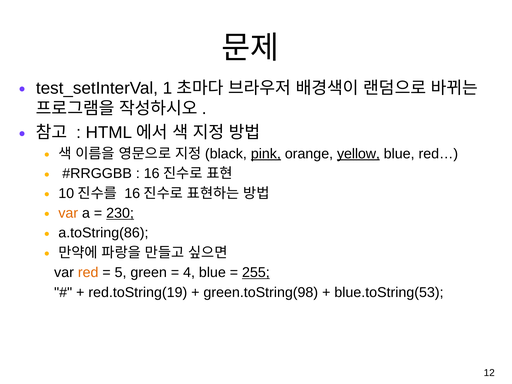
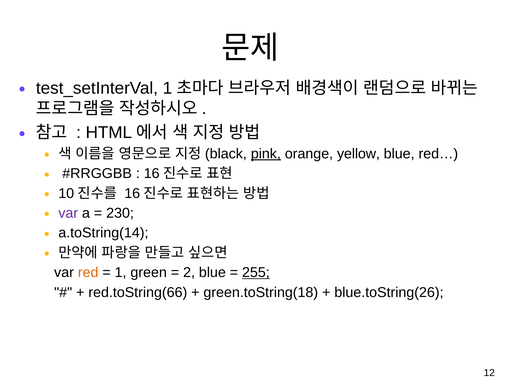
yellow underline: present -> none (358, 154)
var colour: orange -> purple (68, 213)
230 underline: present -> none (120, 213)
a.toString(86: a.toString(86 -> a.toString(14 (103, 233)
5: 5 -> 1 (121, 273)
4: 4 -> 2 (189, 273)
red.toString(19: red.toString(19 -> red.toString(66 (138, 292)
green.toString(98: green.toString(98 -> green.toString(18 (261, 292)
blue.toString(53: blue.toString(53 -> blue.toString(26 (389, 292)
